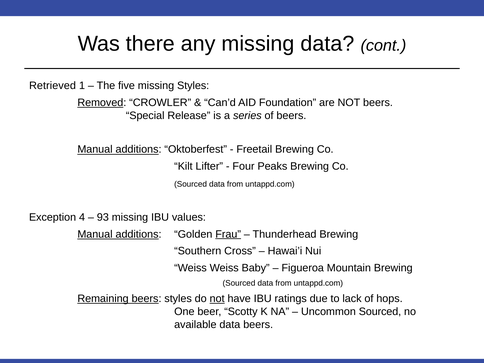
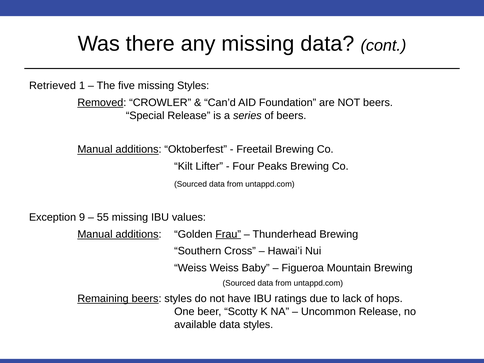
4: 4 -> 9 (82, 217)
93: 93 -> 55 (103, 217)
not underline: present -> none (217, 299)
Uncommon Sourced: Sourced -> Release (380, 312)
data beers: beers -> styles (258, 324)
